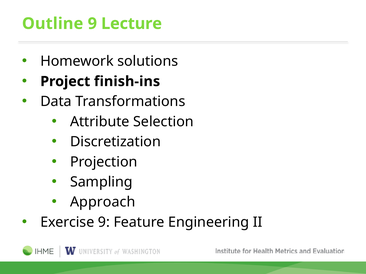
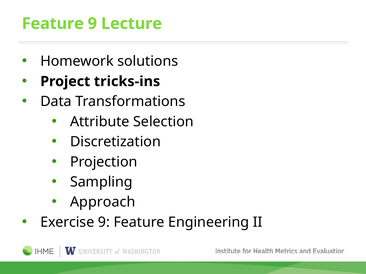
Outline: Outline -> Feature (53, 24)
finish-ins: finish-ins -> tricks-ins (127, 82)
